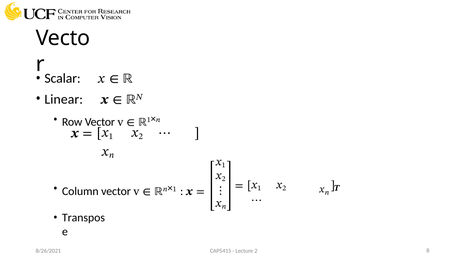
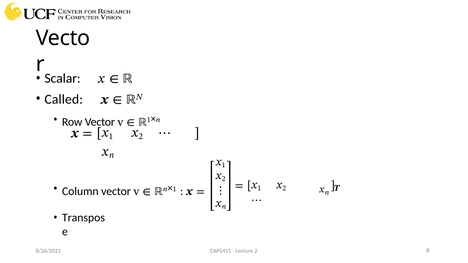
Linear: Linear -> Called (64, 100)
